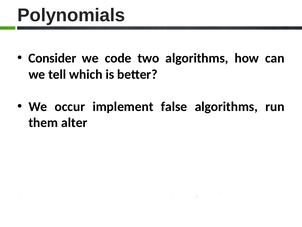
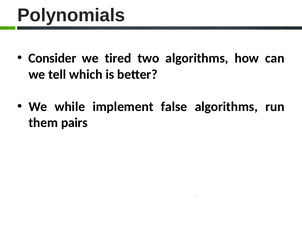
code: code -> tired (118, 58)
occur: occur -> while (70, 106)
alter: alter -> pairs (74, 123)
